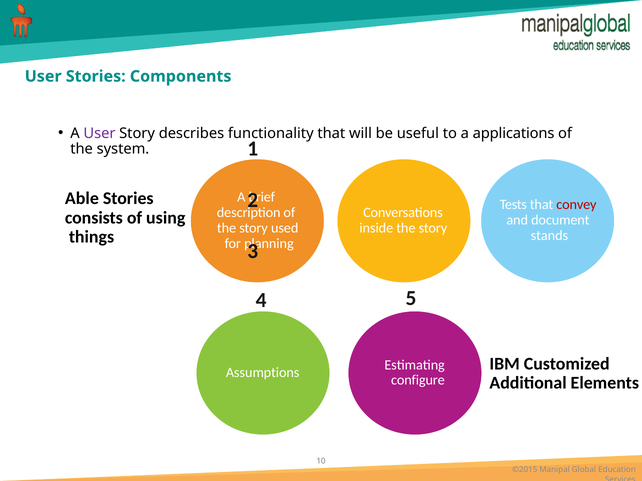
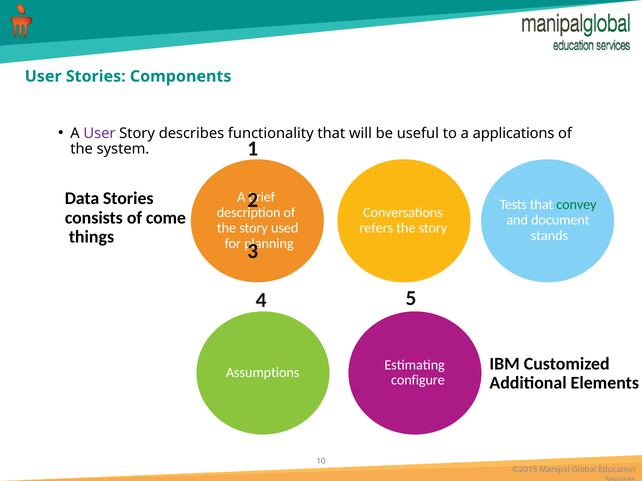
Able: Able -> Data (82, 199)
convey colour: red -> green (576, 205)
using: using -> come (166, 218)
inside: inside -> refers (376, 228)
